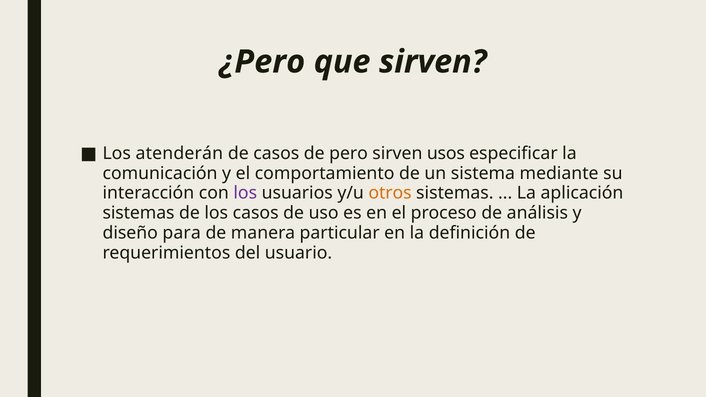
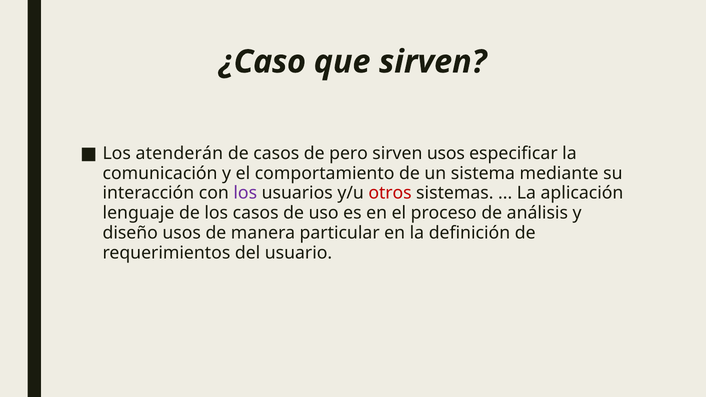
¿Pero: ¿Pero -> ¿Caso (262, 62)
otros colour: orange -> red (390, 193)
sistemas: sistemas -> lenguaje (138, 213)
diseño para: para -> usos (182, 233)
